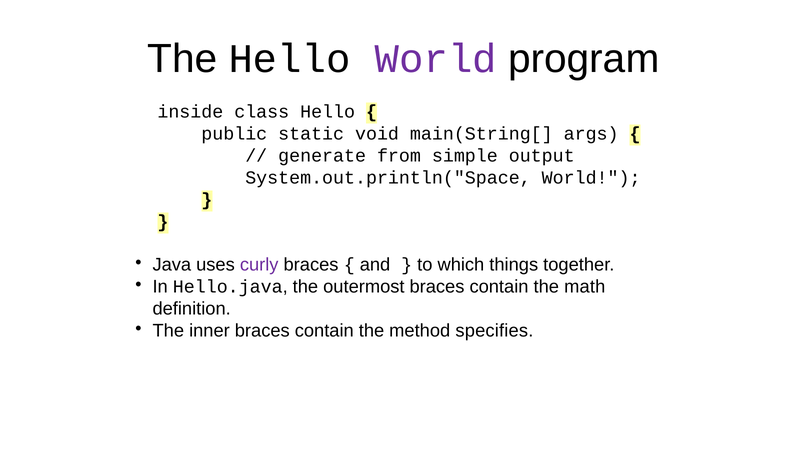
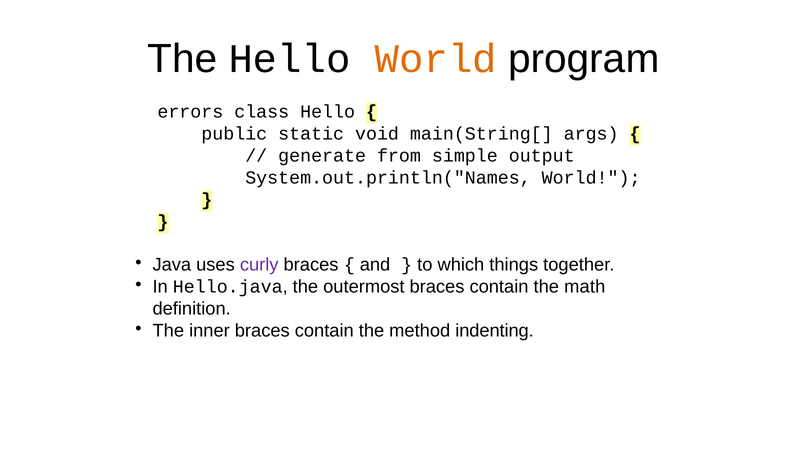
World colour: purple -> orange (436, 59)
inside: inside -> errors (190, 112)
System.out.println("Space: System.out.println("Space -> System.out.println("Names (388, 178)
specifies: specifies -> indenting (495, 331)
